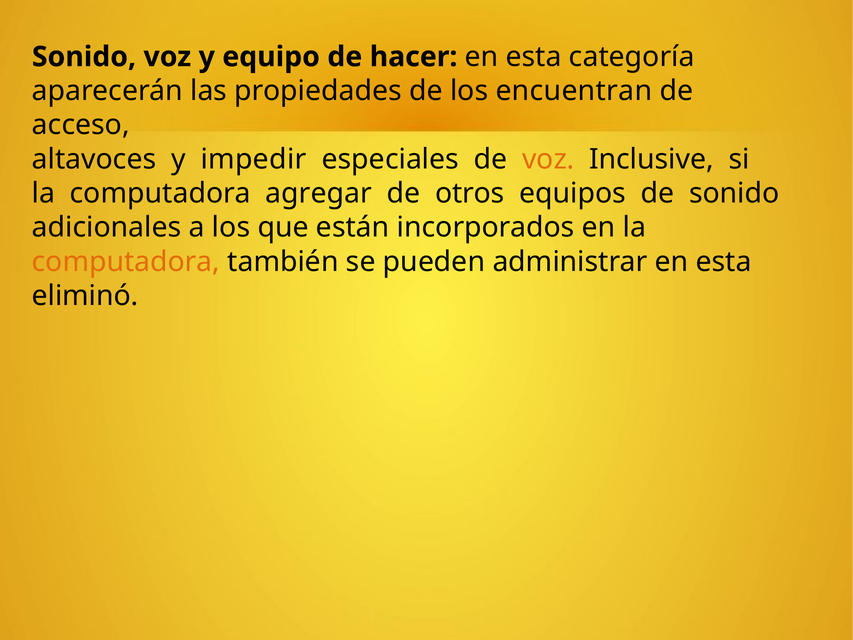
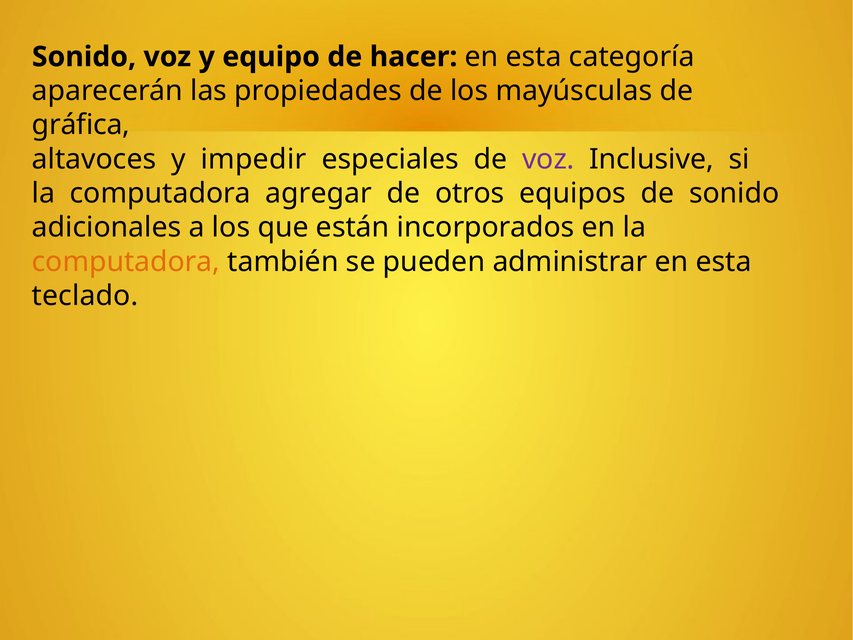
encuentran: encuentran -> mayúsculas (574, 91)
acceso: acceso -> gráfica (81, 125)
voz colour: orange -> purple (548, 159)
eliminó: eliminó -> teclado (85, 296)
